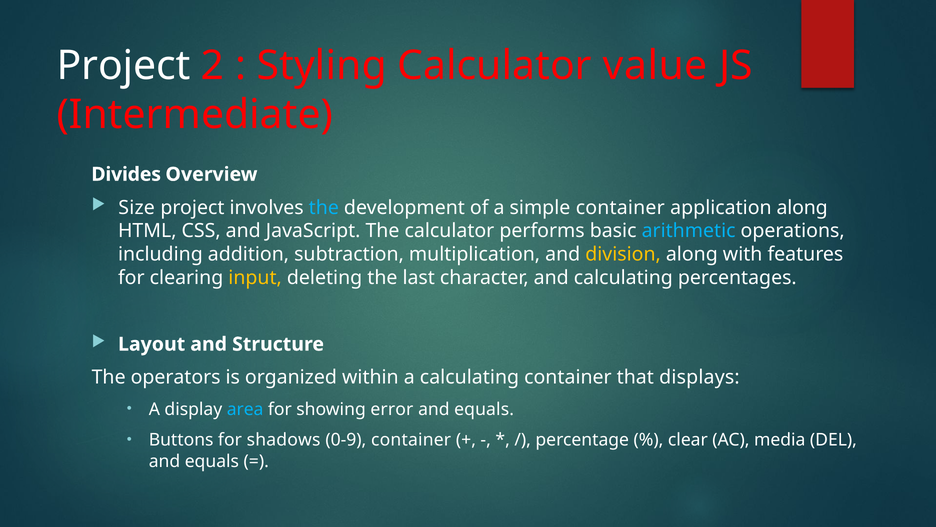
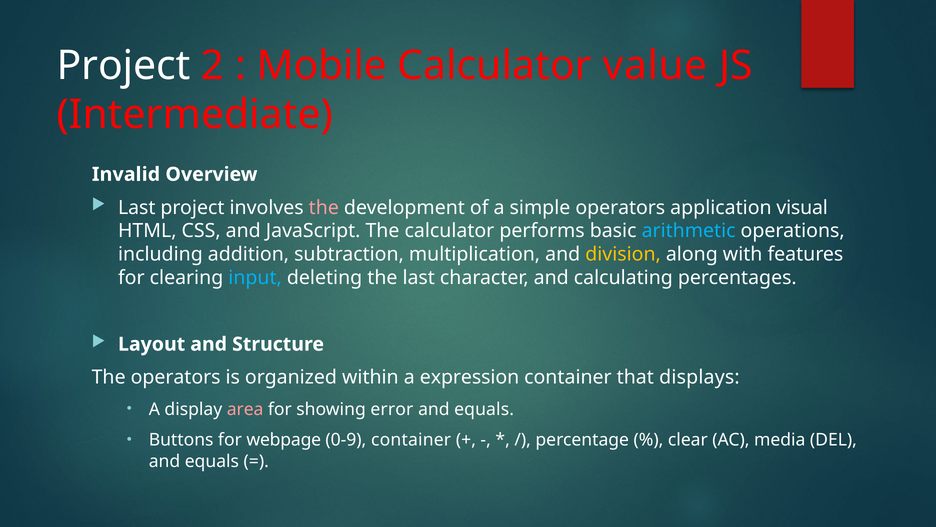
Styling: Styling -> Mobile (322, 66)
Divides: Divides -> Invalid (126, 174)
Size: Size -> Last (137, 207)
the colour: light blue -> pink (324, 207)
simple container: container -> operators (620, 207)
application along: along -> visual (802, 207)
input colour: yellow -> light blue (255, 278)
a calculating: calculating -> expression (470, 377)
area colour: light blue -> pink (245, 409)
shadows: shadows -> webpage (284, 440)
